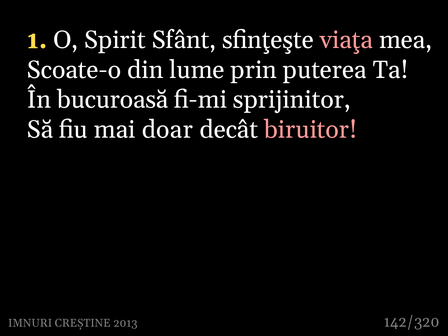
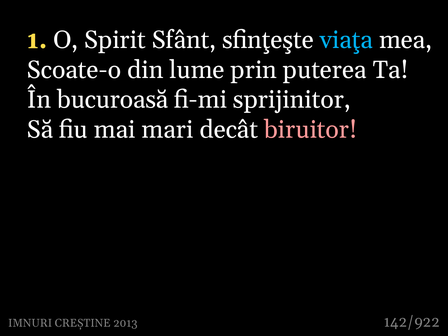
viaţa colour: pink -> light blue (346, 40)
doar: doar -> mari (167, 130)
142/320: 142/320 -> 142/922 (412, 322)
